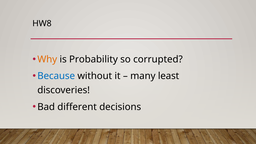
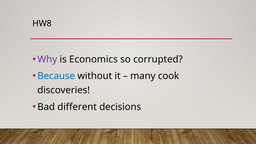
Why colour: orange -> purple (47, 59)
Probability: Probability -> Economics (93, 59)
least: least -> cook (169, 76)
